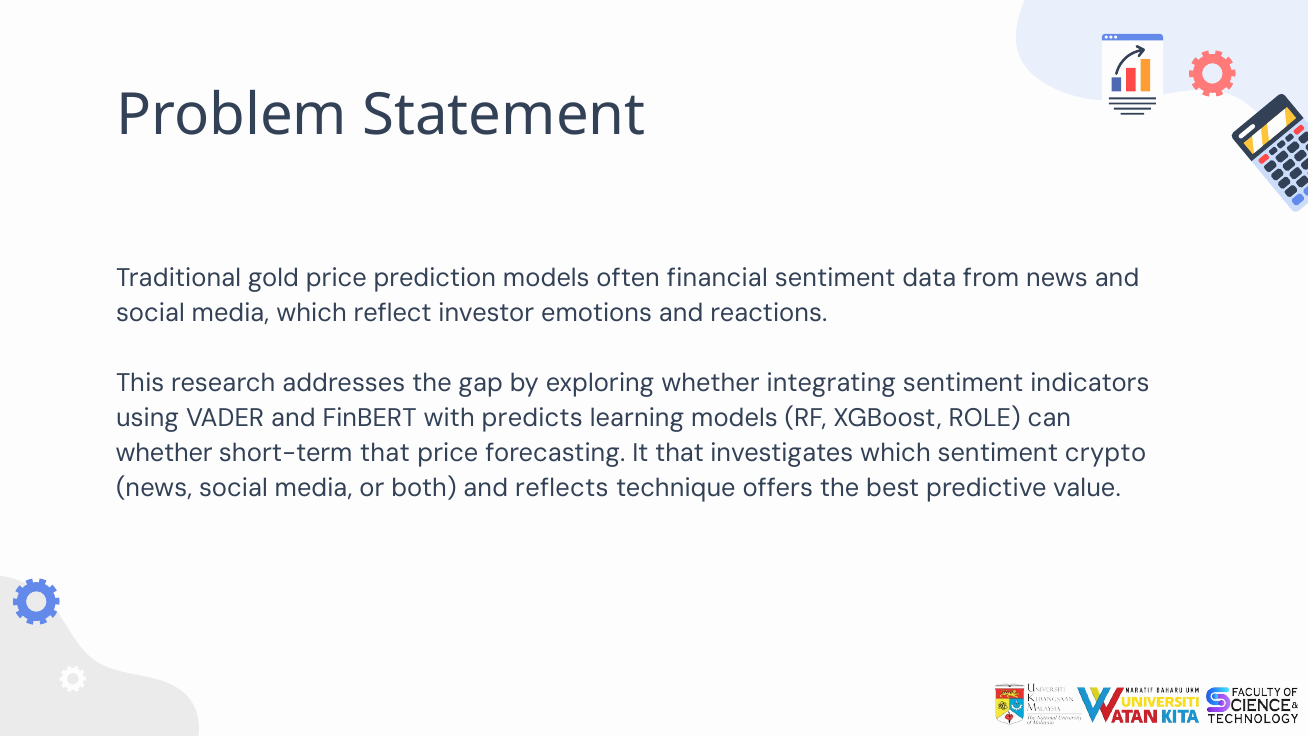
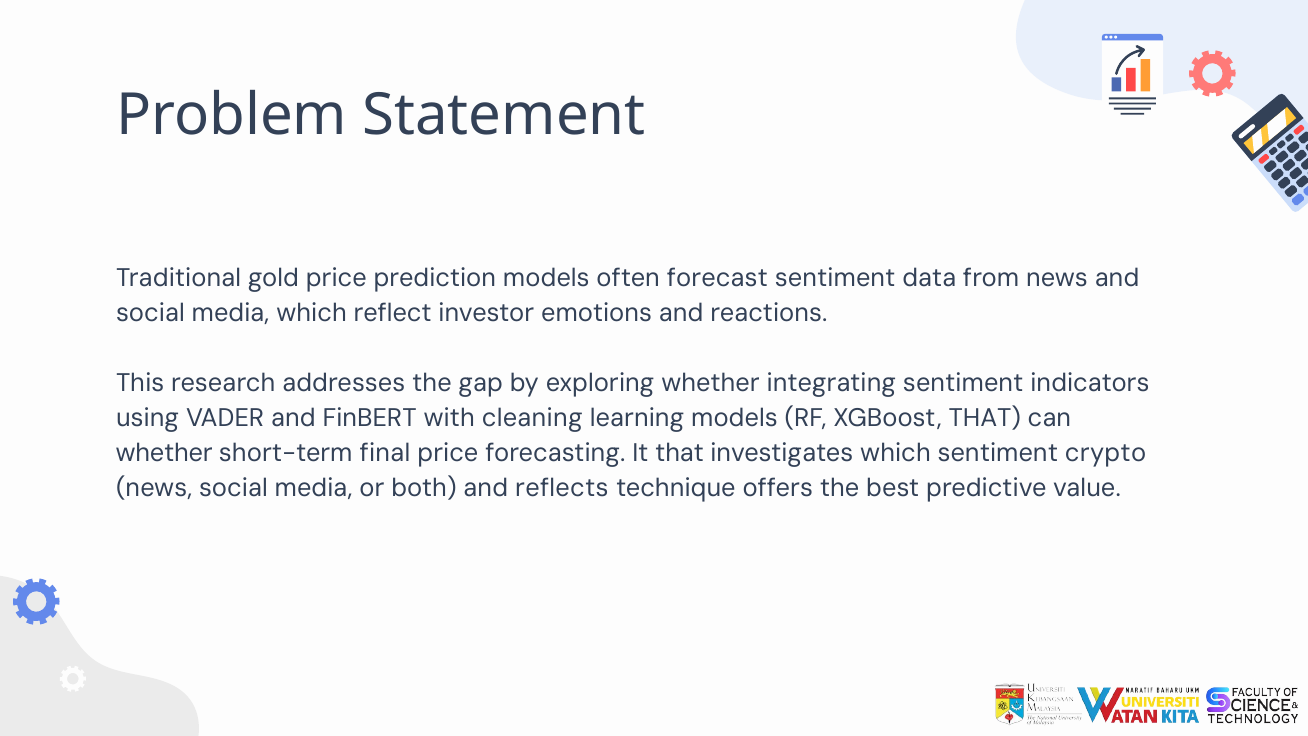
financial: financial -> forecast (717, 278)
predicts: predicts -> cleaning (532, 418)
XGBoost ROLE: ROLE -> THAT (985, 418)
short-term that: that -> final (385, 453)
